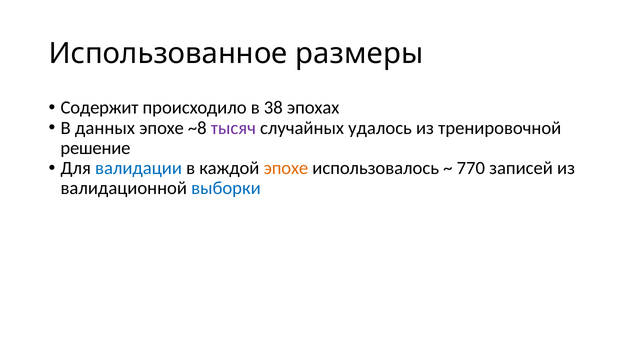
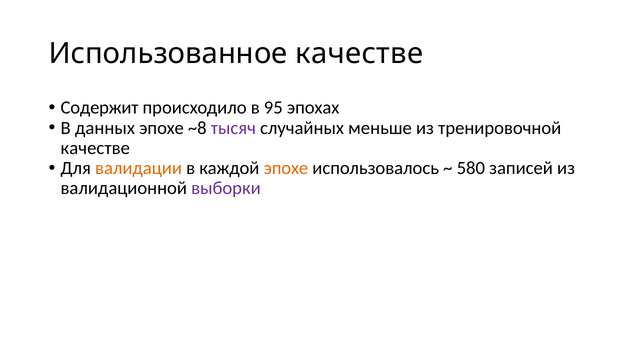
Использованное размеры: размеры -> качестве (359, 54)
38: 38 -> 95 (273, 108)
удалось: удалось -> меньше (380, 128)
решение: решение -> качестве (95, 148)
валидации colour: blue -> orange (139, 168)
770: 770 -> 580 (471, 168)
выборки colour: blue -> purple (226, 189)
